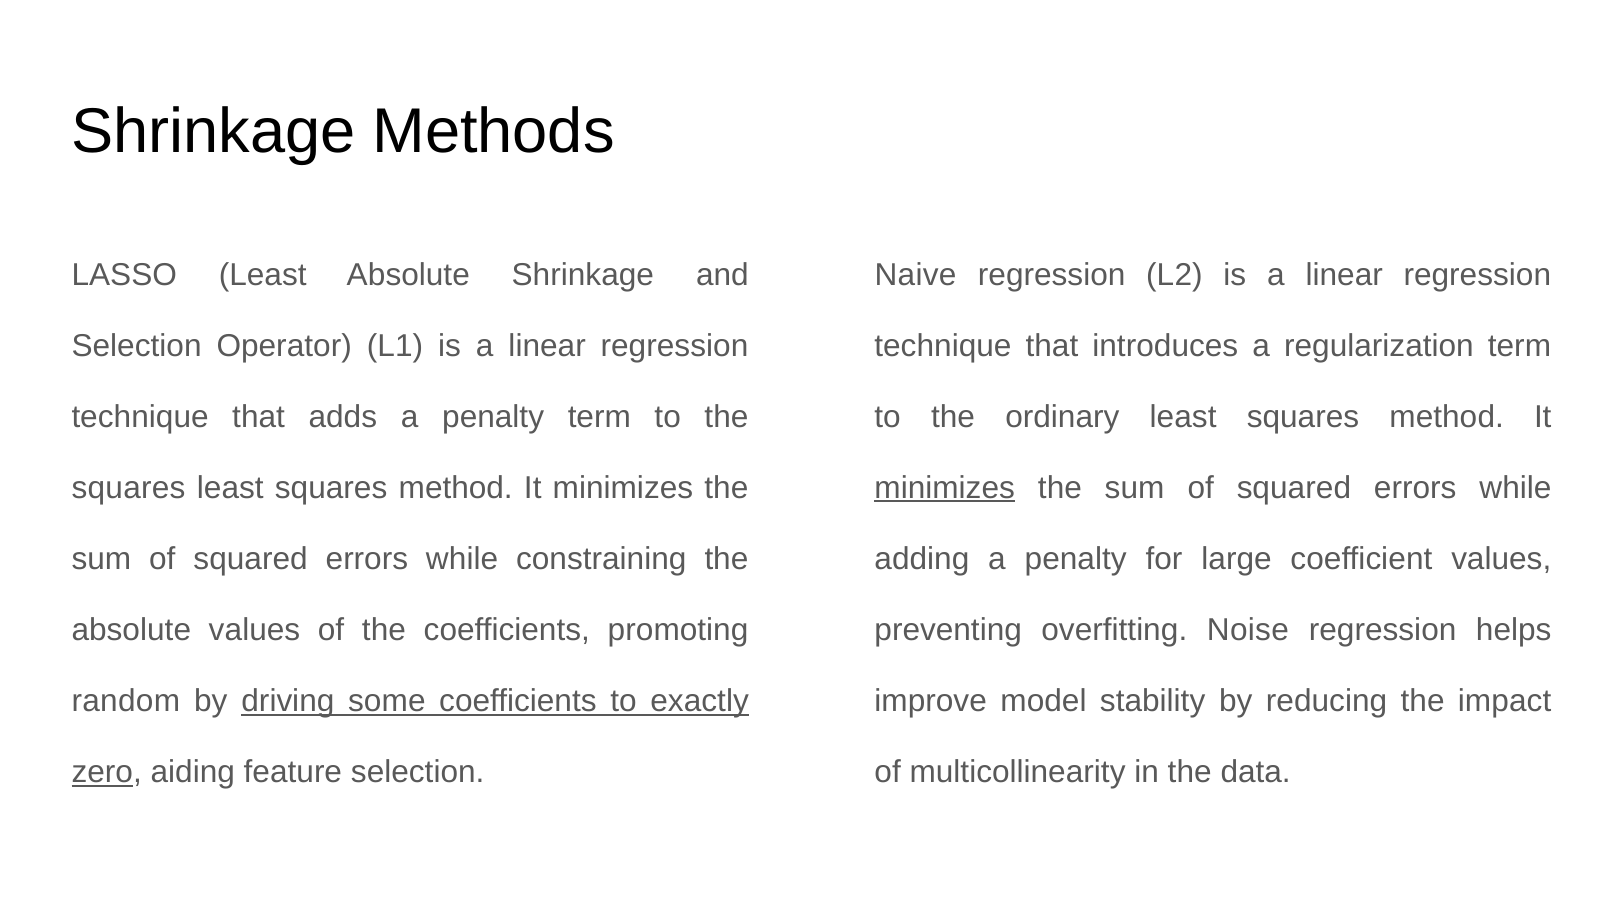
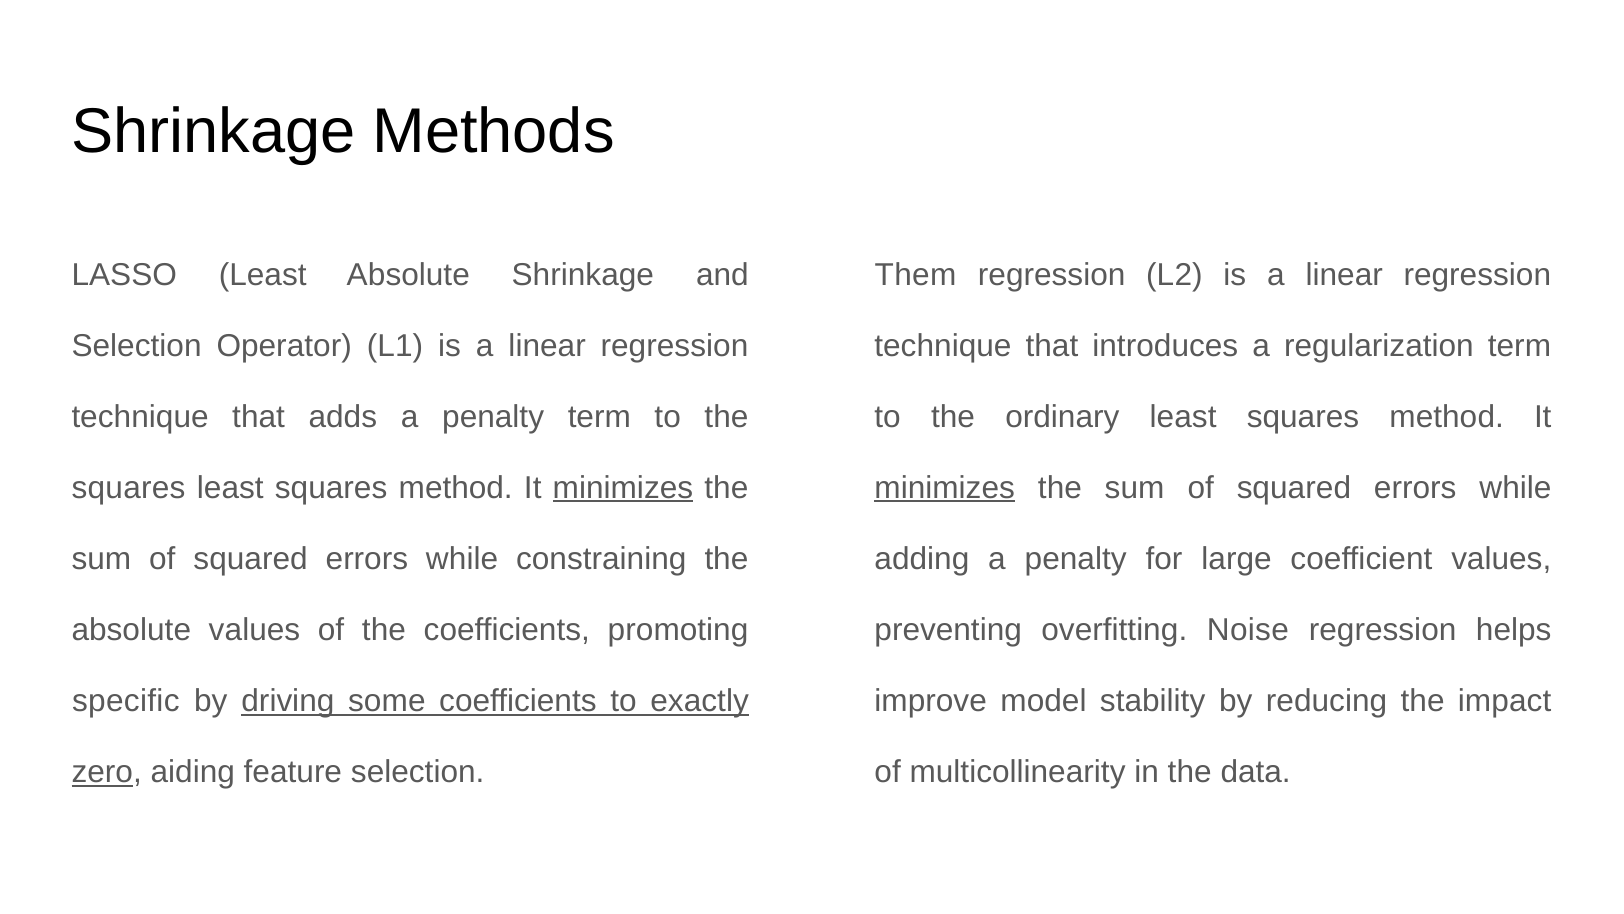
Naive: Naive -> Them (916, 275)
minimizes underline: none -> present (623, 488)
random: random -> specific (126, 700)
